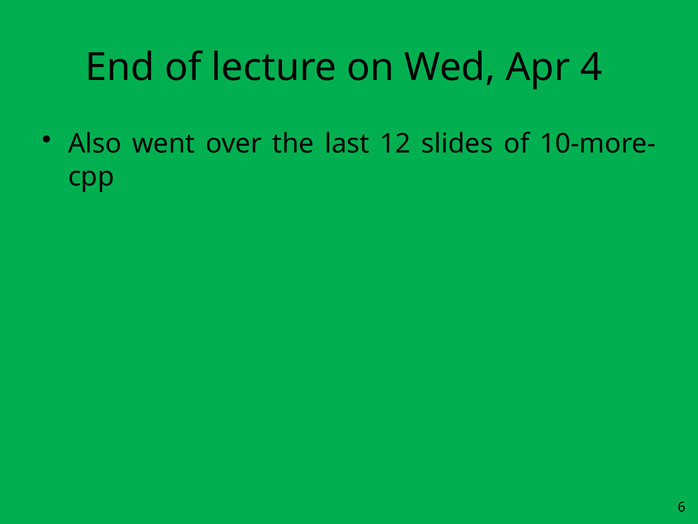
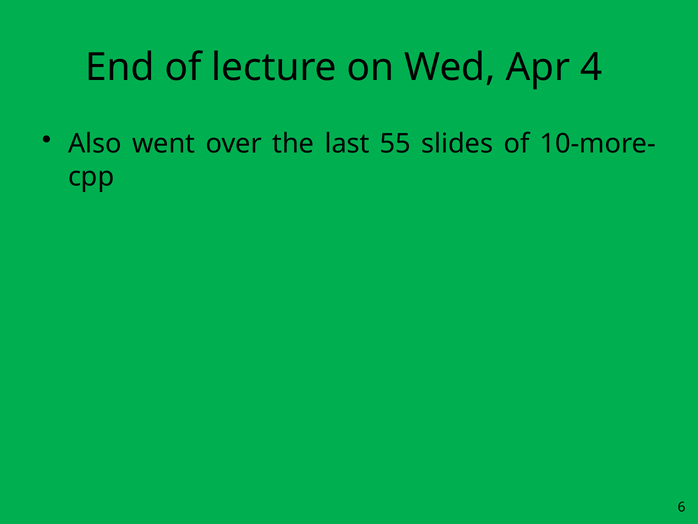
12: 12 -> 55 (395, 144)
